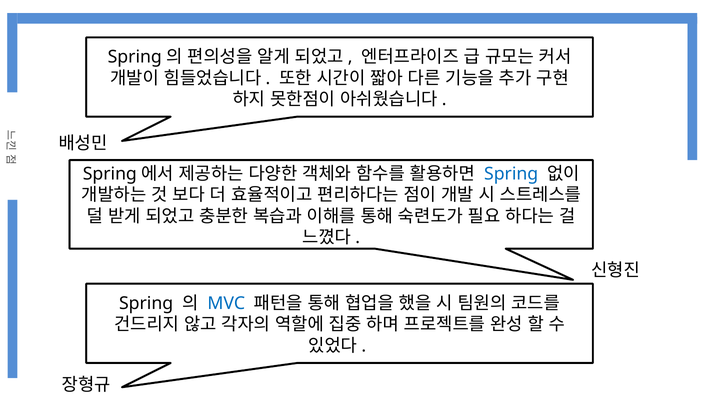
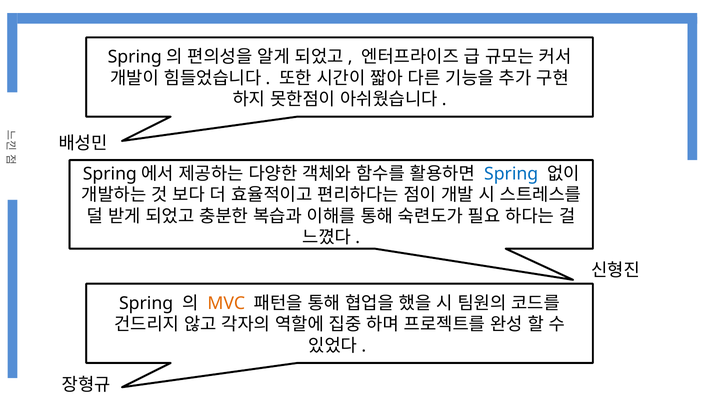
MVC colour: blue -> orange (226, 303)
